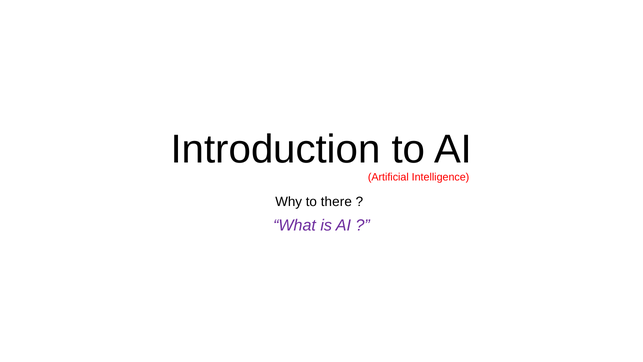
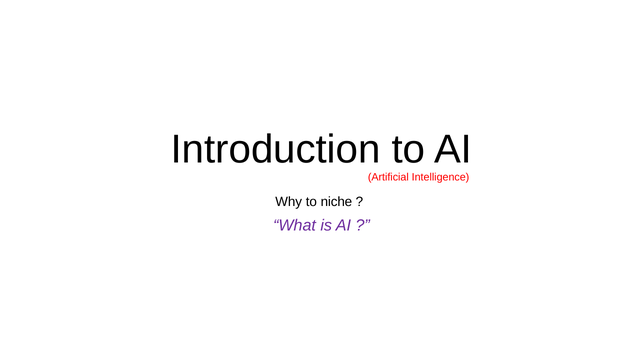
there: there -> niche (336, 202)
